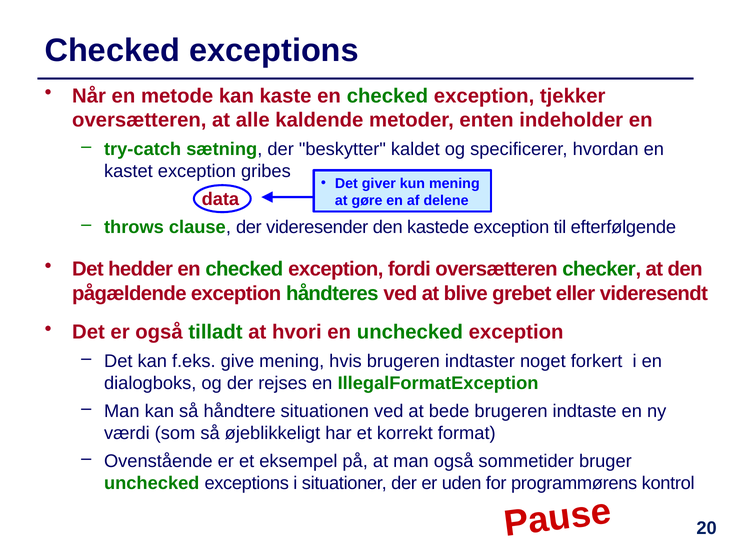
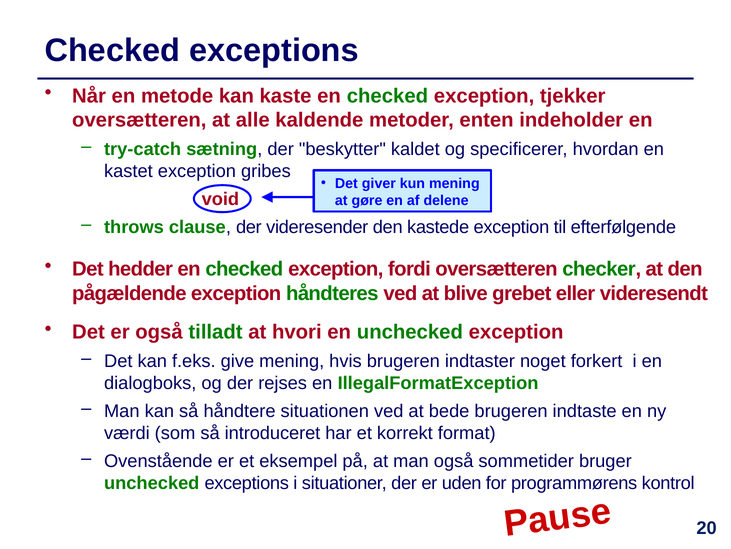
data: data -> void (220, 199)
øjeblikkeligt: øjeblikkeligt -> introduceret (273, 433)
